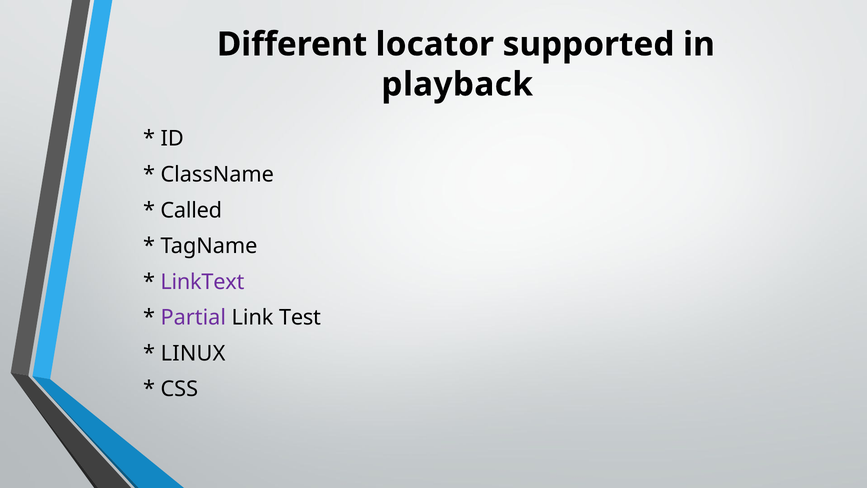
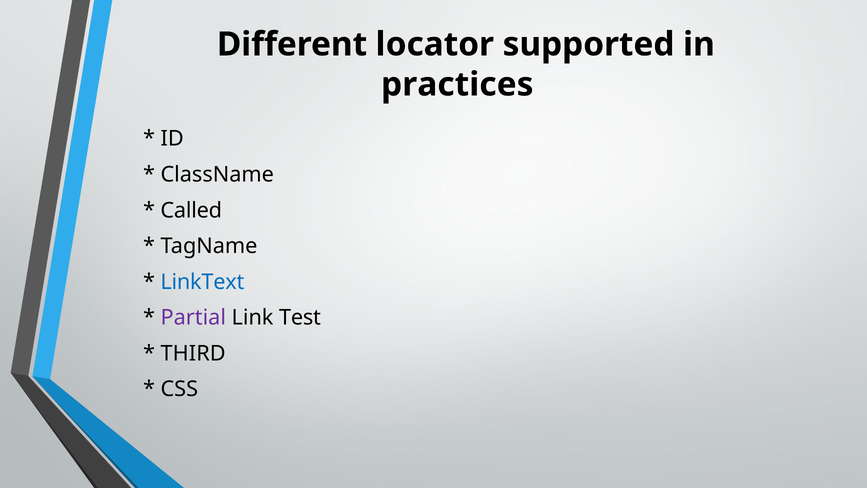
playback: playback -> practices (457, 84)
LinkText colour: purple -> blue (202, 282)
LINUX: LINUX -> THIRD (193, 353)
